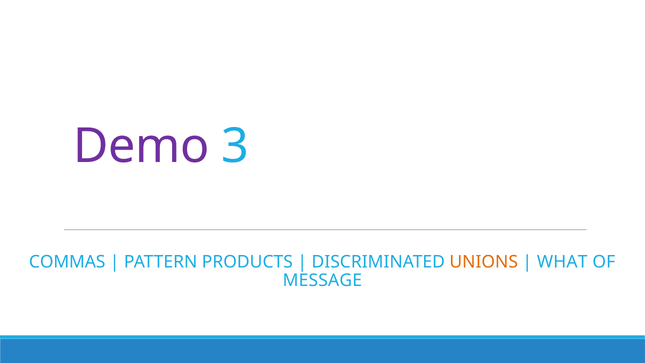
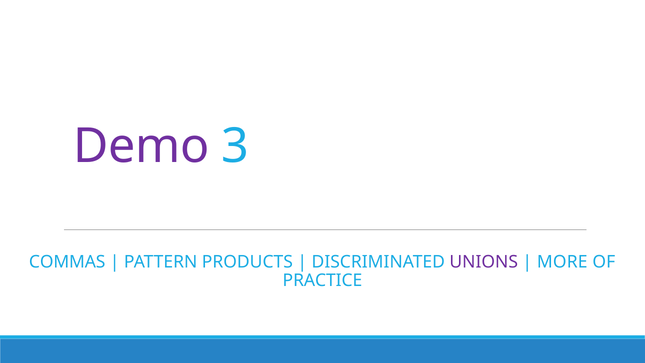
UNIONS colour: orange -> purple (484, 262)
WHAT: WHAT -> MORE (562, 262)
MESSAGE: MESSAGE -> PRACTICE (322, 281)
